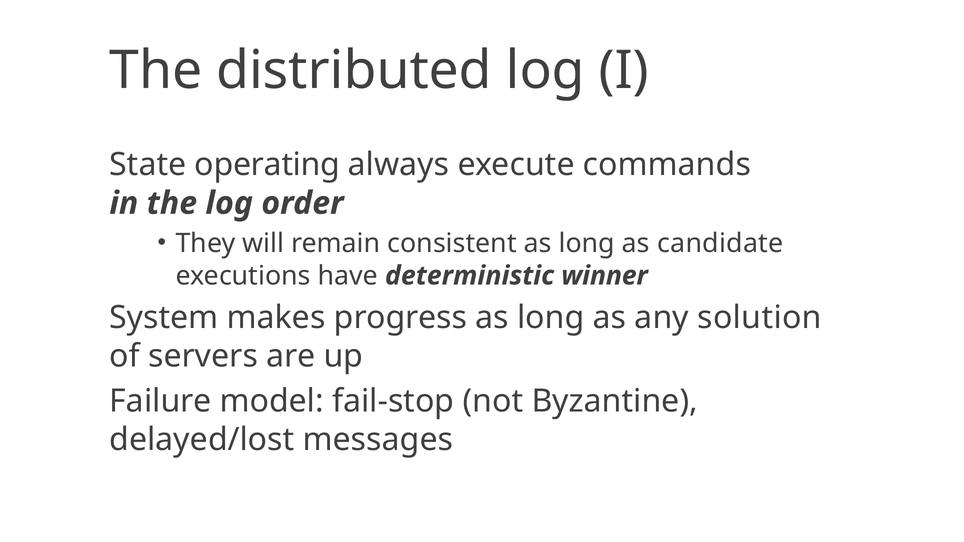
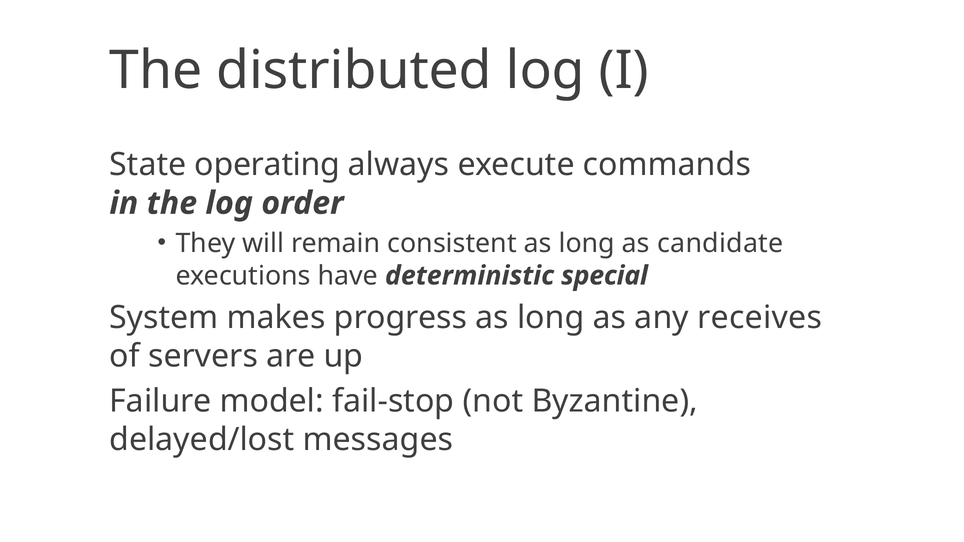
winner: winner -> special (605, 276)
solution: solution -> receives (760, 318)
